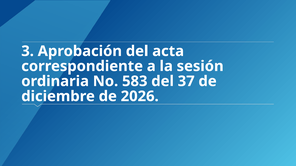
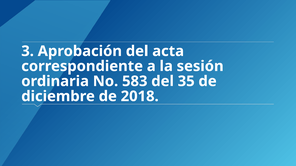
37: 37 -> 35 (186, 81)
2026: 2026 -> 2018 (140, 97)
